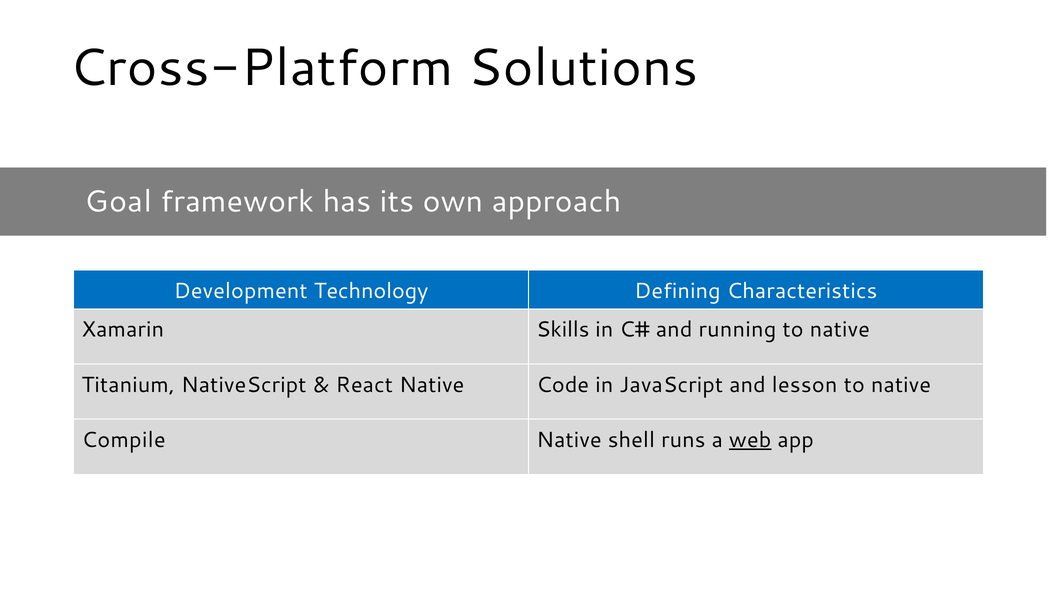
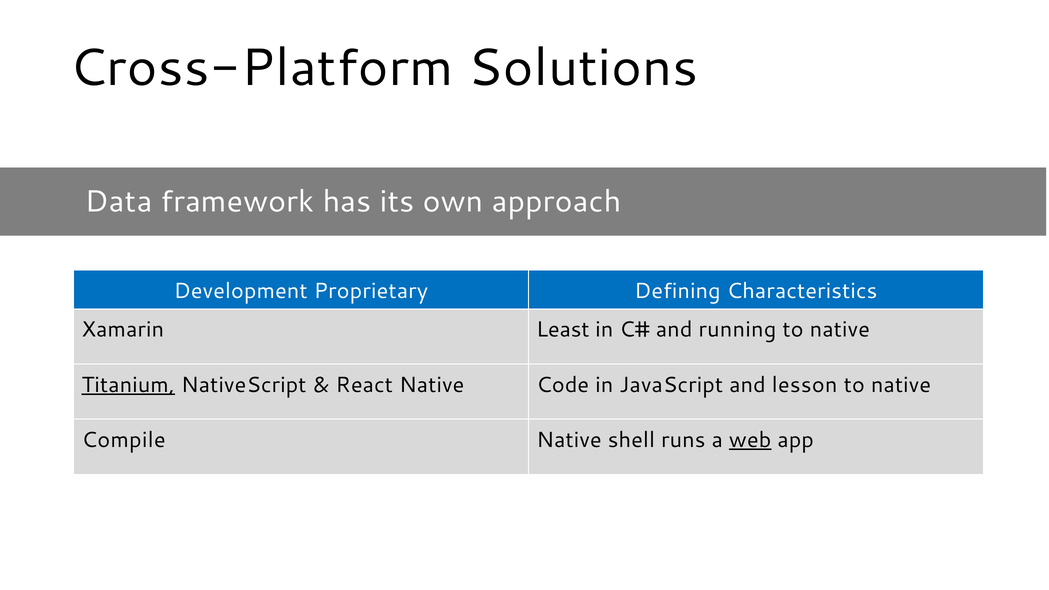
Goal: Goal -> Data (119, 201)
Technology: Technology -> Proprietary (371, 291)
Skills: Skills -> Least (563, 330)
Titanium underline: none -> present (128, 385)
